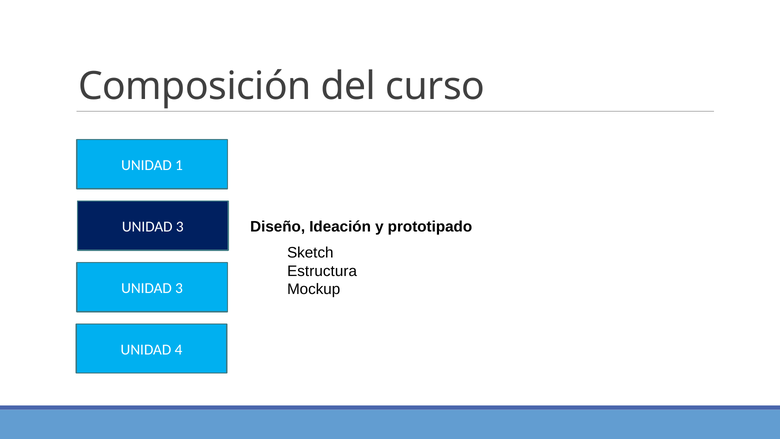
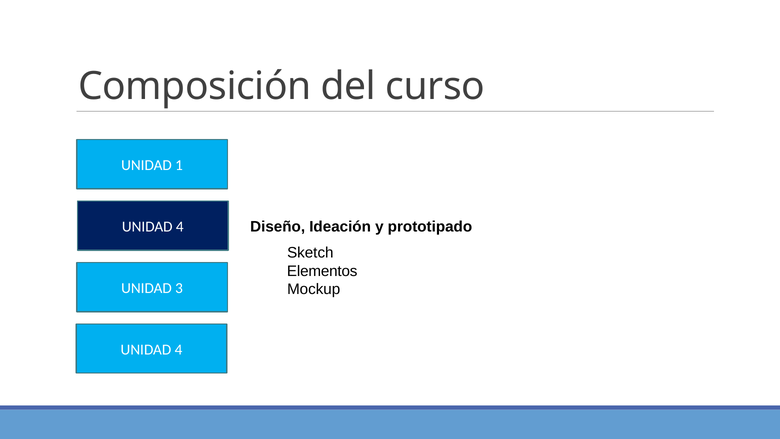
3: 3 -> 4 (180, 227)
Estructura: Estructura -> Elementos (322, 271)
